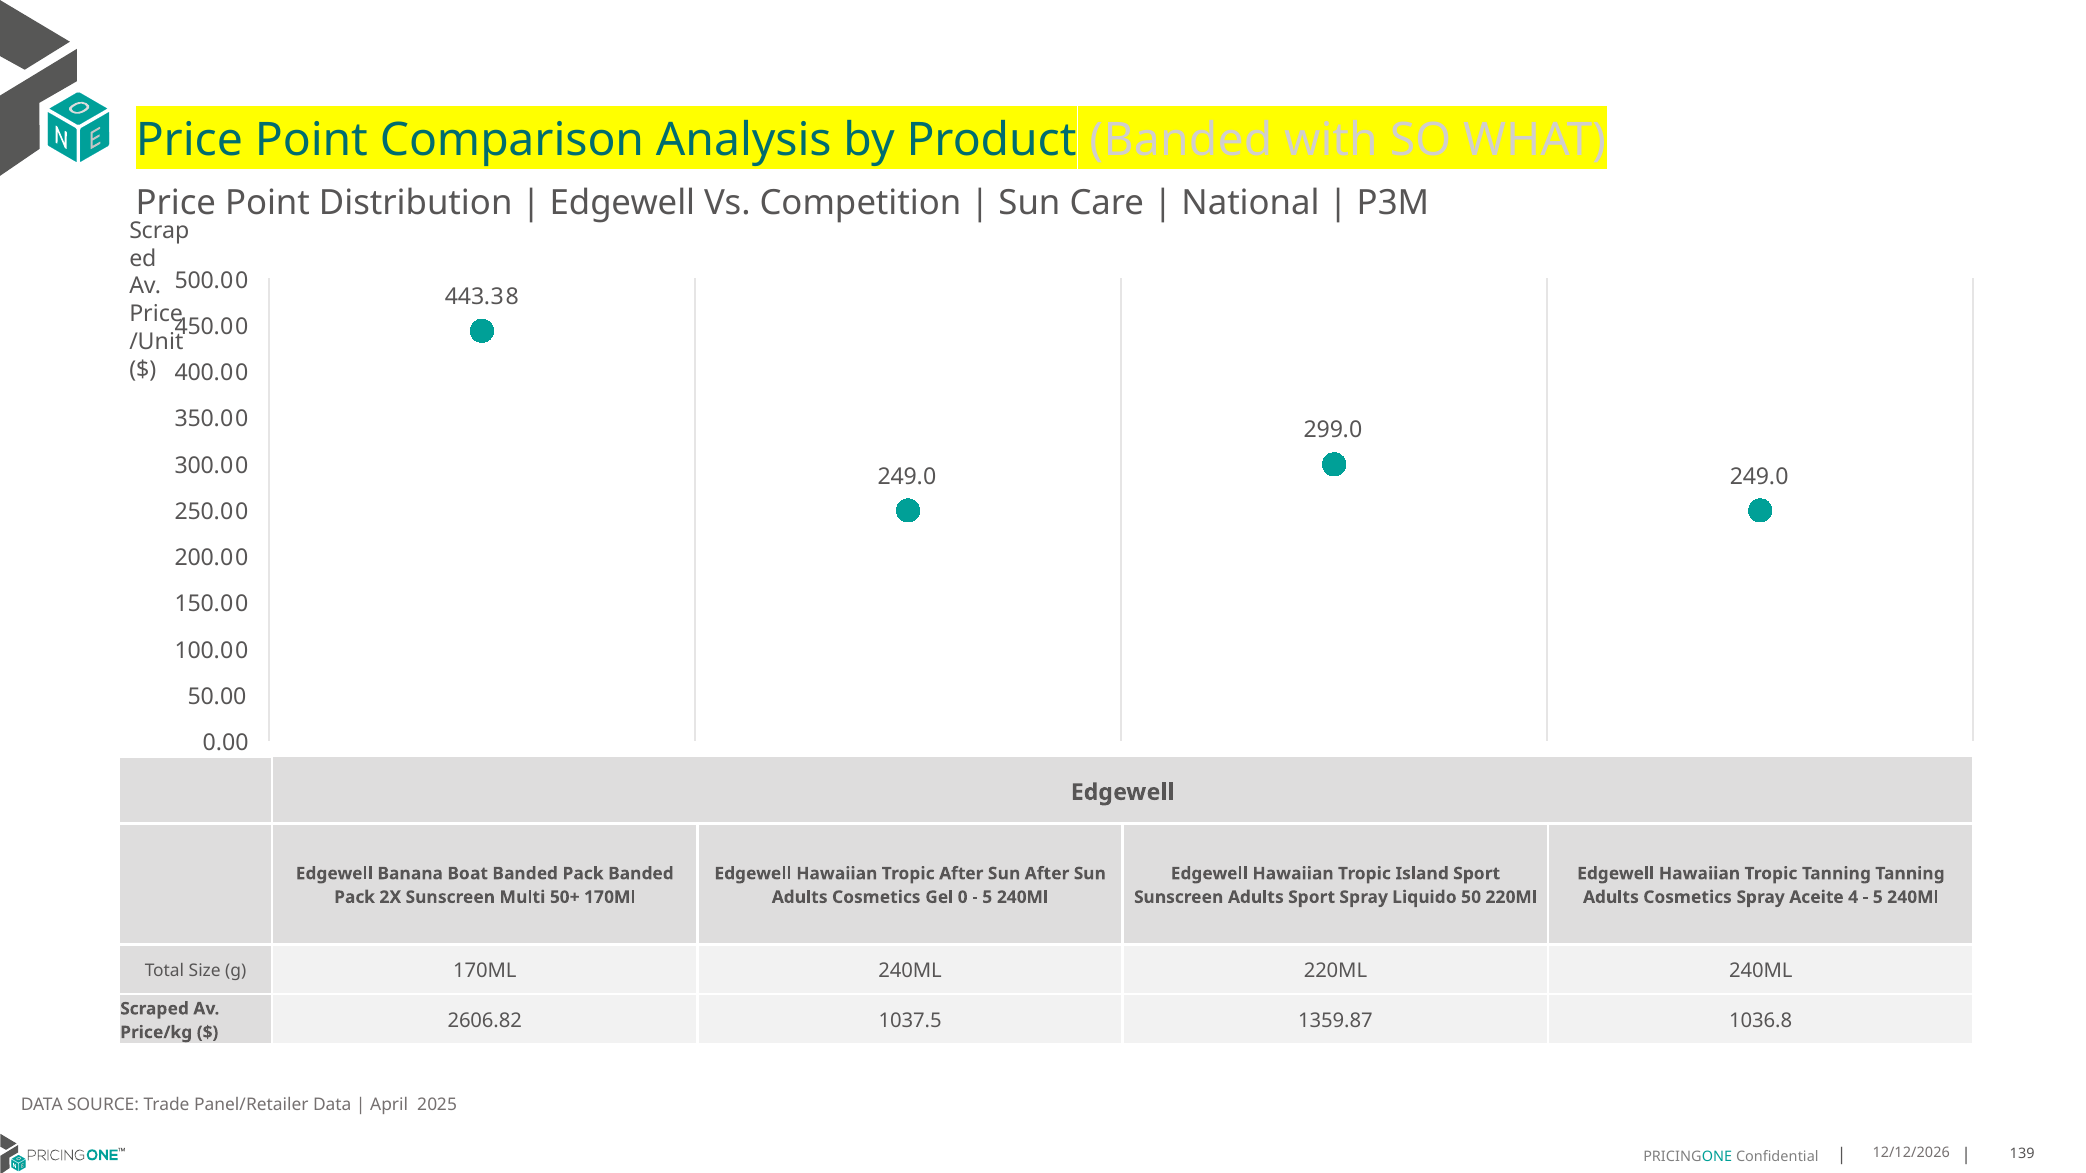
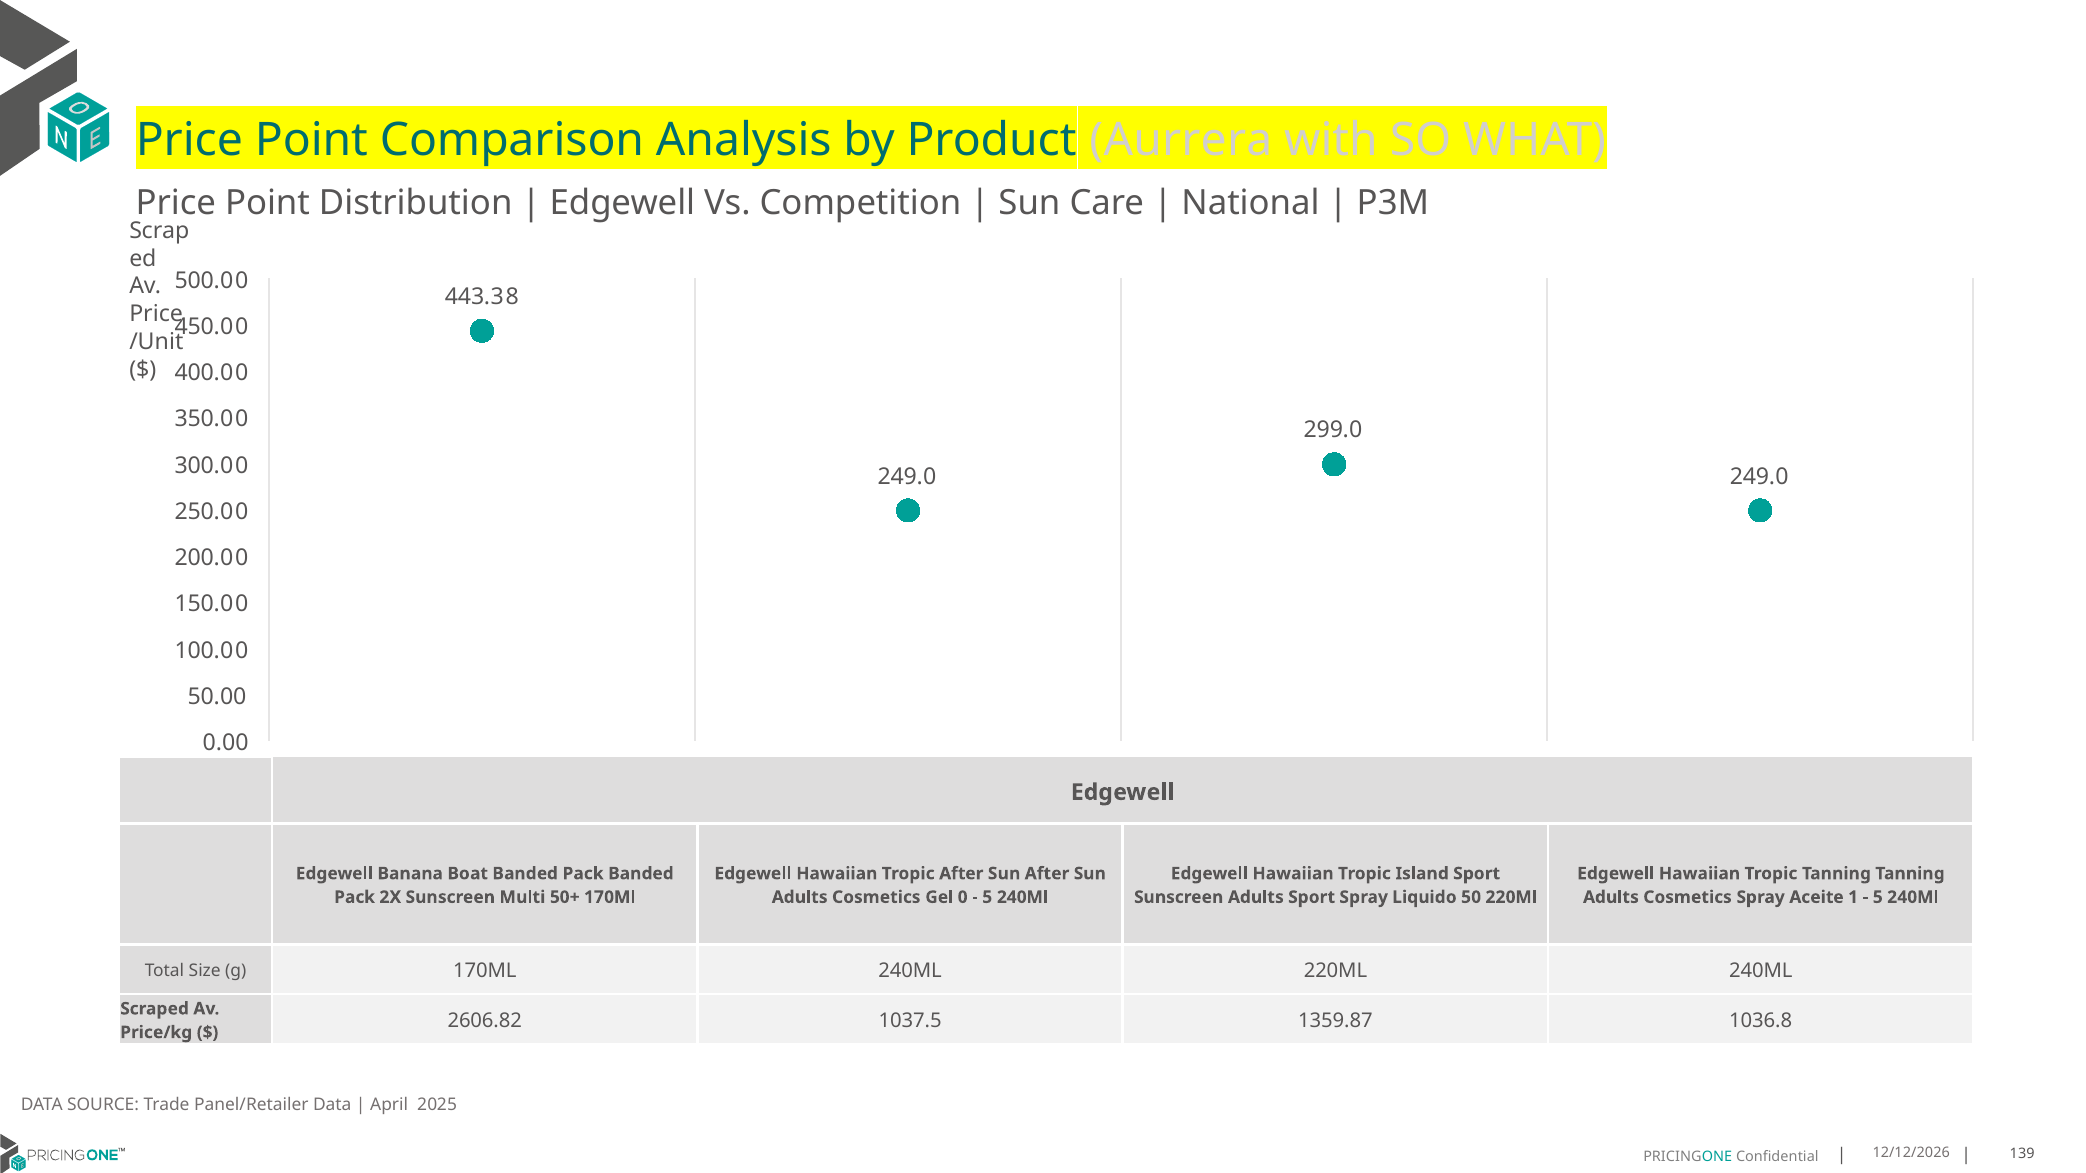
Product Banded: Banded -> Aurrera (1181, 140)
4: 4 -> 1 (1853, 897)
